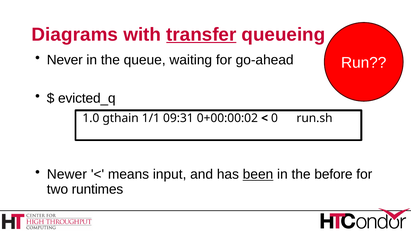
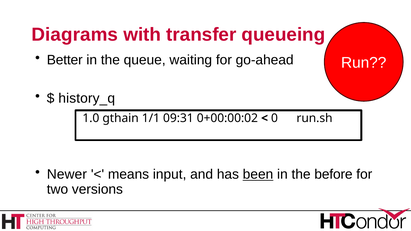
transfer underline: present -> none (201, 35)
Never: Never -> Better (65, 60)
evicted_q: evicted_q -> history_q (87, 98)
runtimes: runtimes -> versions (97, 189)
